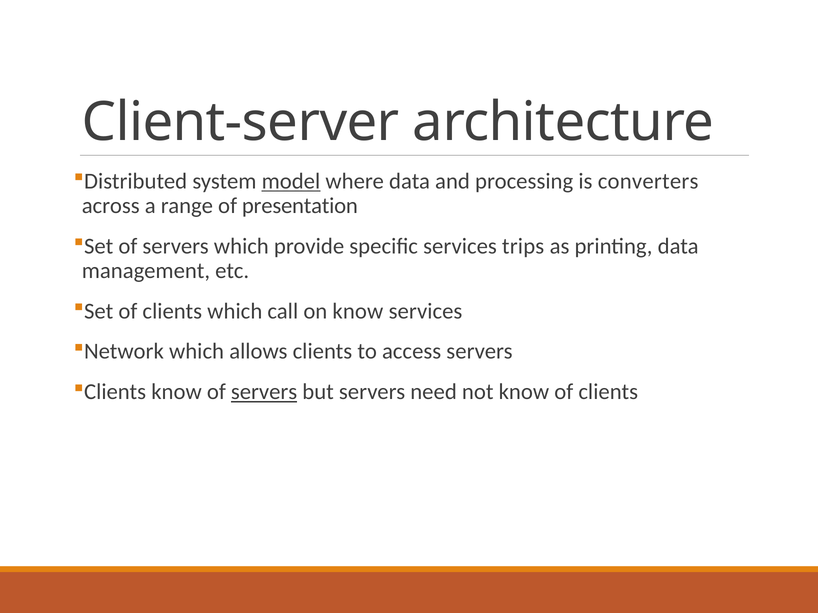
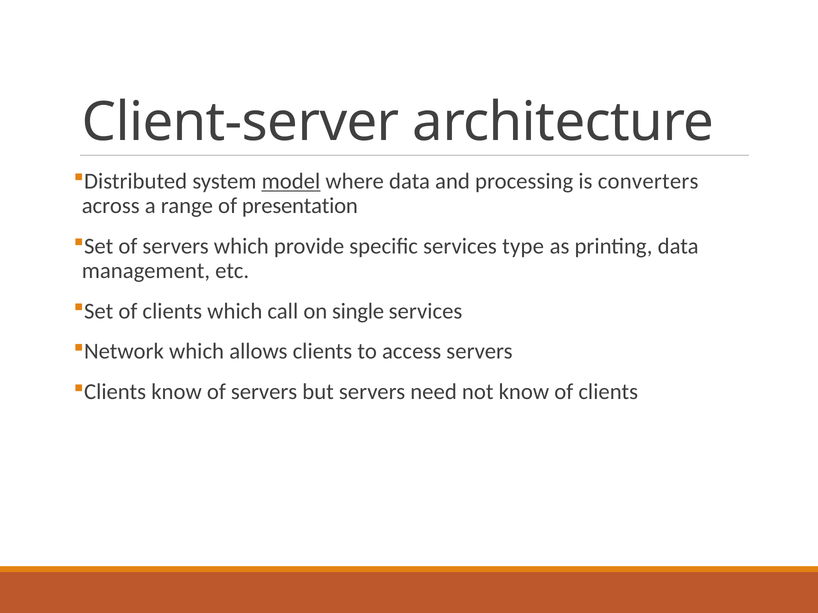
trips: trips -> type (523, 246)
on know: know -> single (358, 311)
servers underline: present -> none (264, 392)
